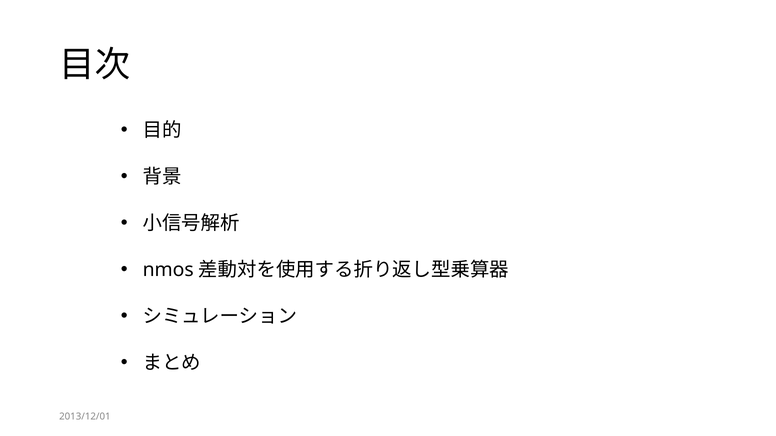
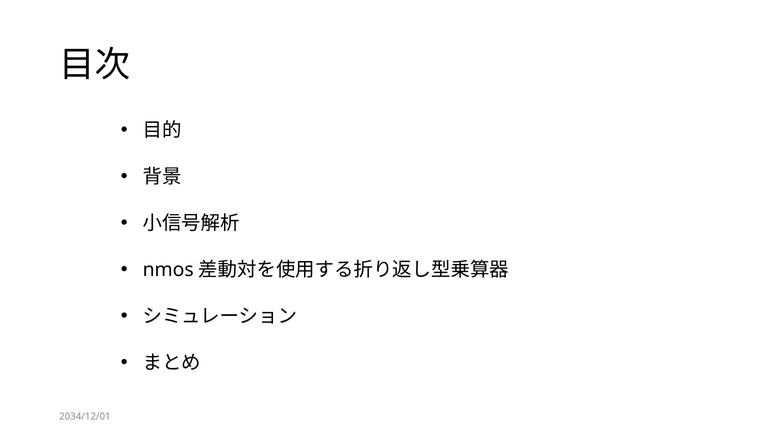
2013/12/01: 2013/12/01 -> 2034/12/01 (85, 417)
